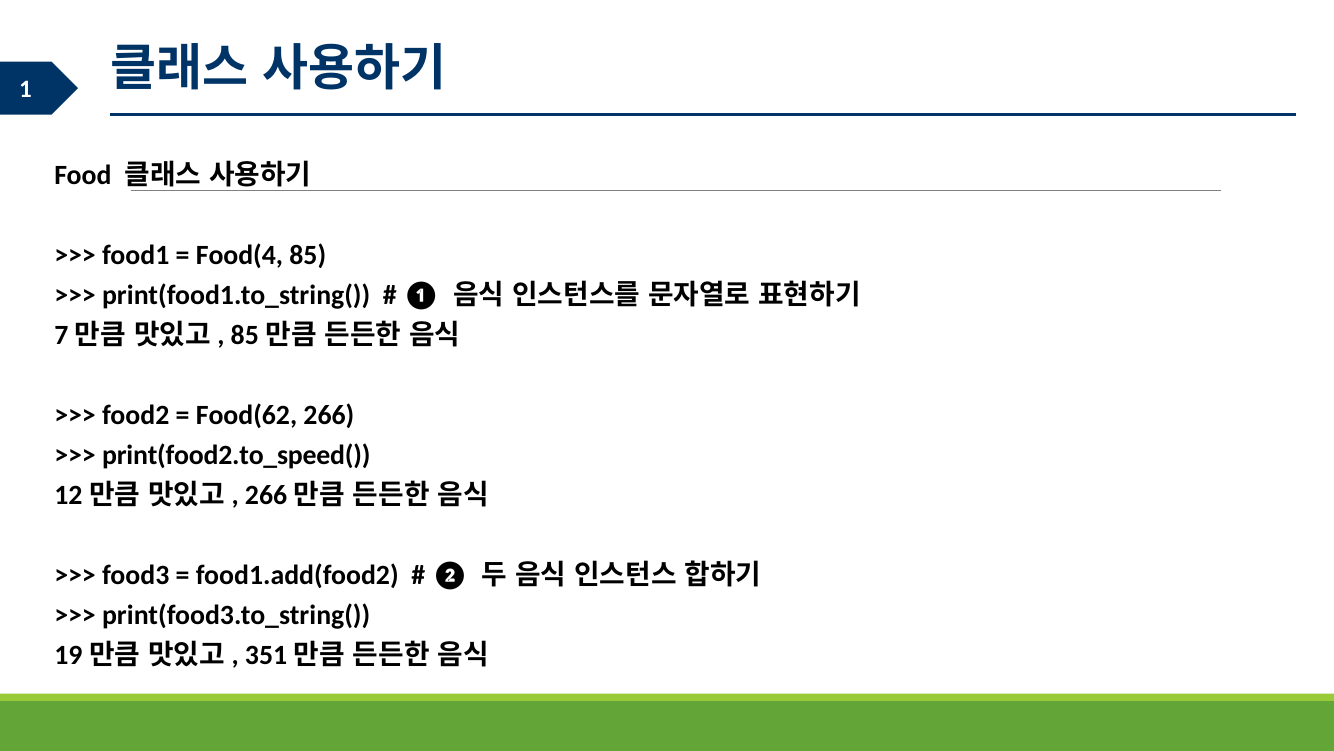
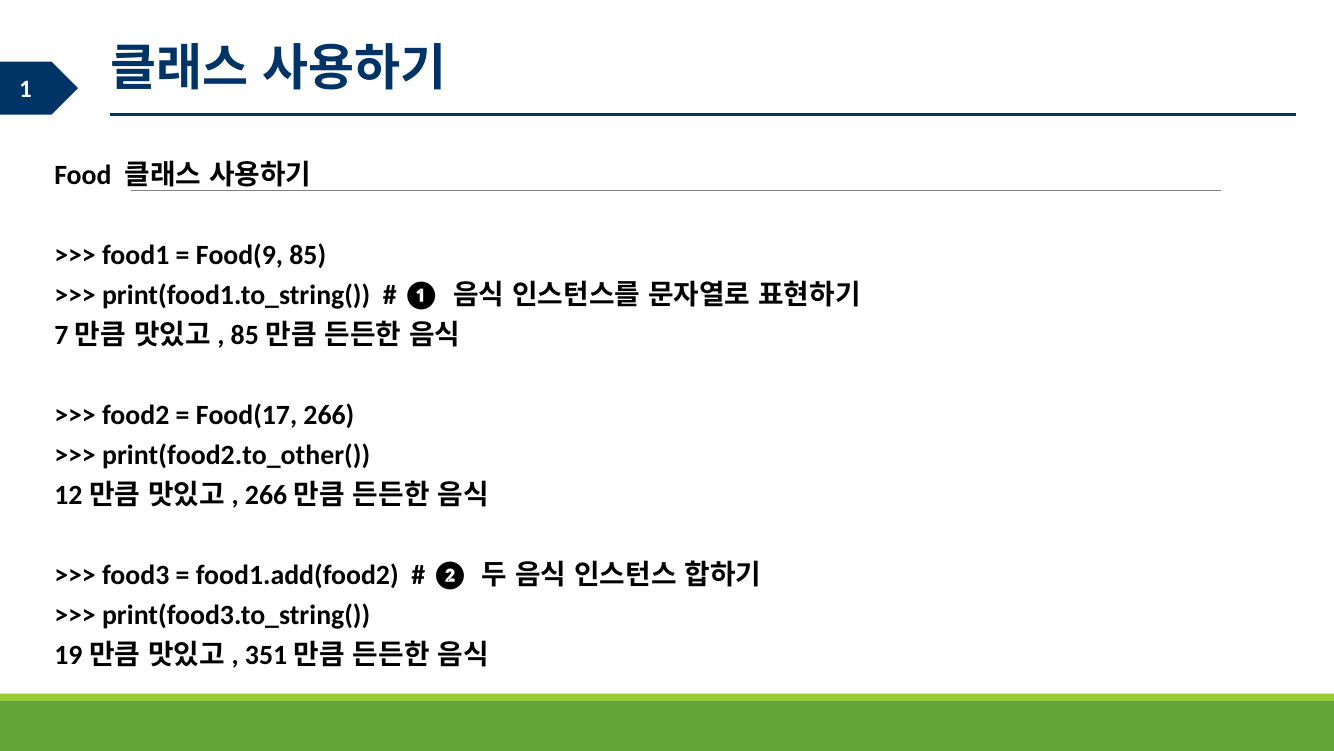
Food(4: Food(4 -> Food(9 (239, 255)
Food(62: Food(62 -> Food(17 (247, 415)
print(food2.to_speed(: print(food2.to_speed( -> print(food2.to_other( (236, 455)
